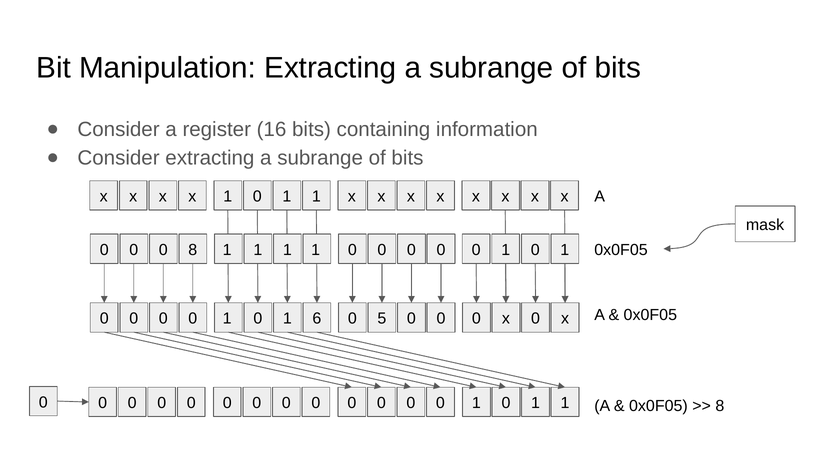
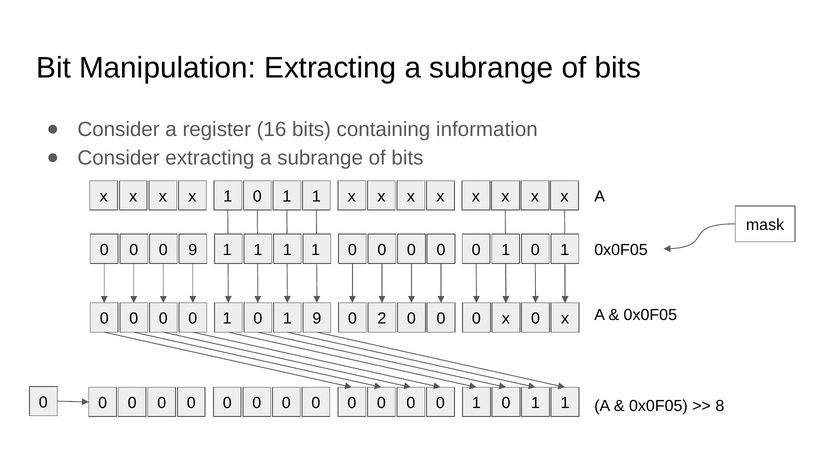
0 8: 8 -> 9 (193, 250)
1 6: 6 -> 9 (317, 319)
5: 5 -> 2 (382, 319)
